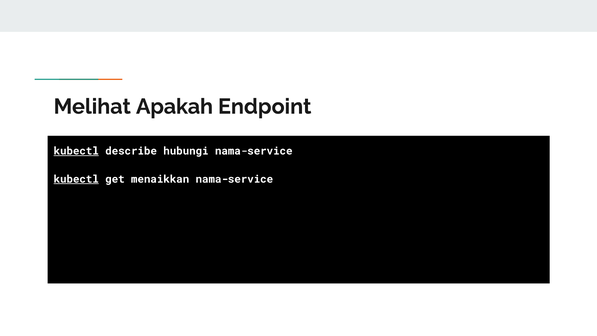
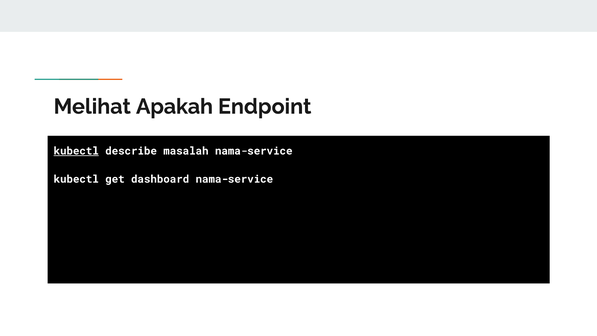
hubungi: hubungi -> masalah (186, 151)
kubectl underline: present -> none (76, 179)
menaikkan: menaikkan -> dashboard (160, 179)
